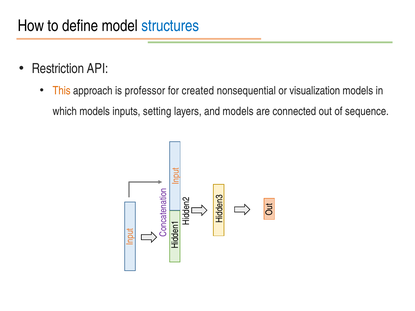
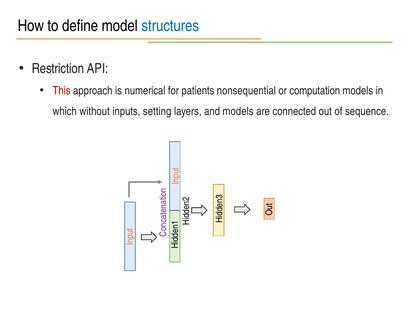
This colour: orange -> red (62, 91)
professor: professor -> numerical (145, 91)
created: created -> patients (198, 91)
visualization: visualization -> computation (315, 91)
which models: models -> without (95, 111)
